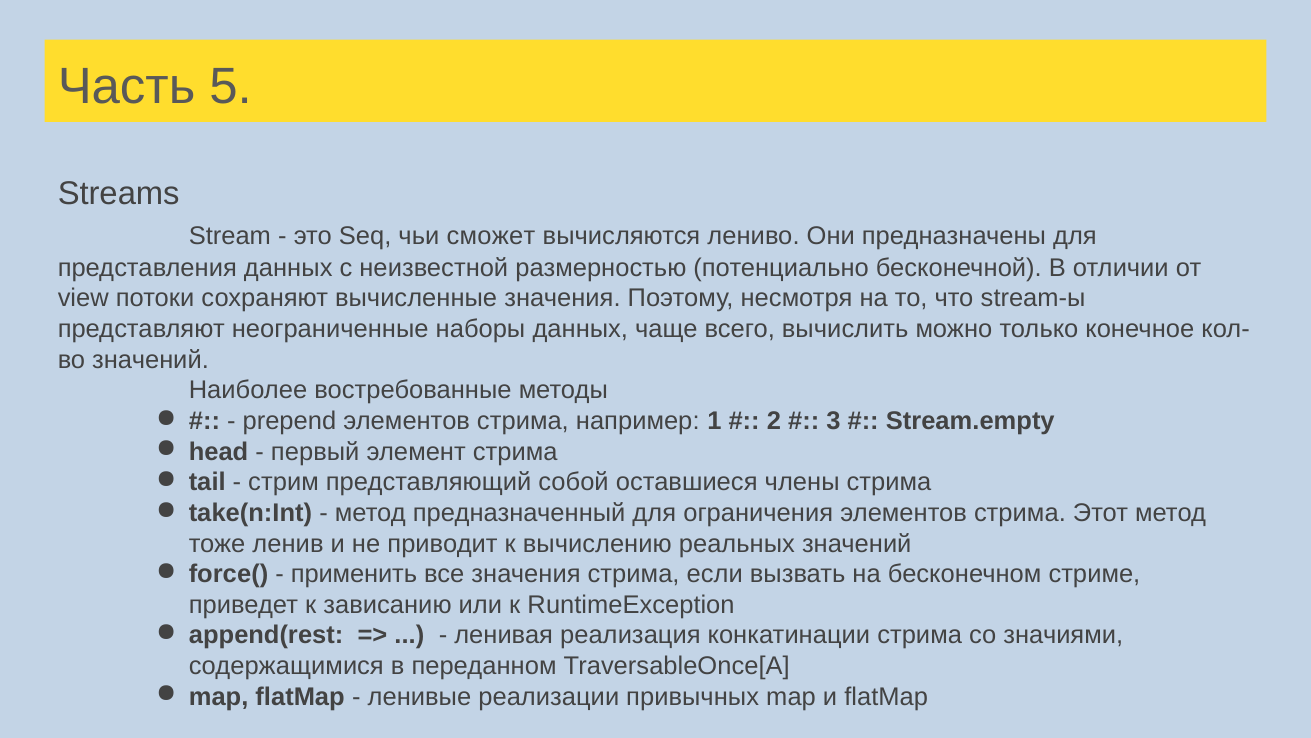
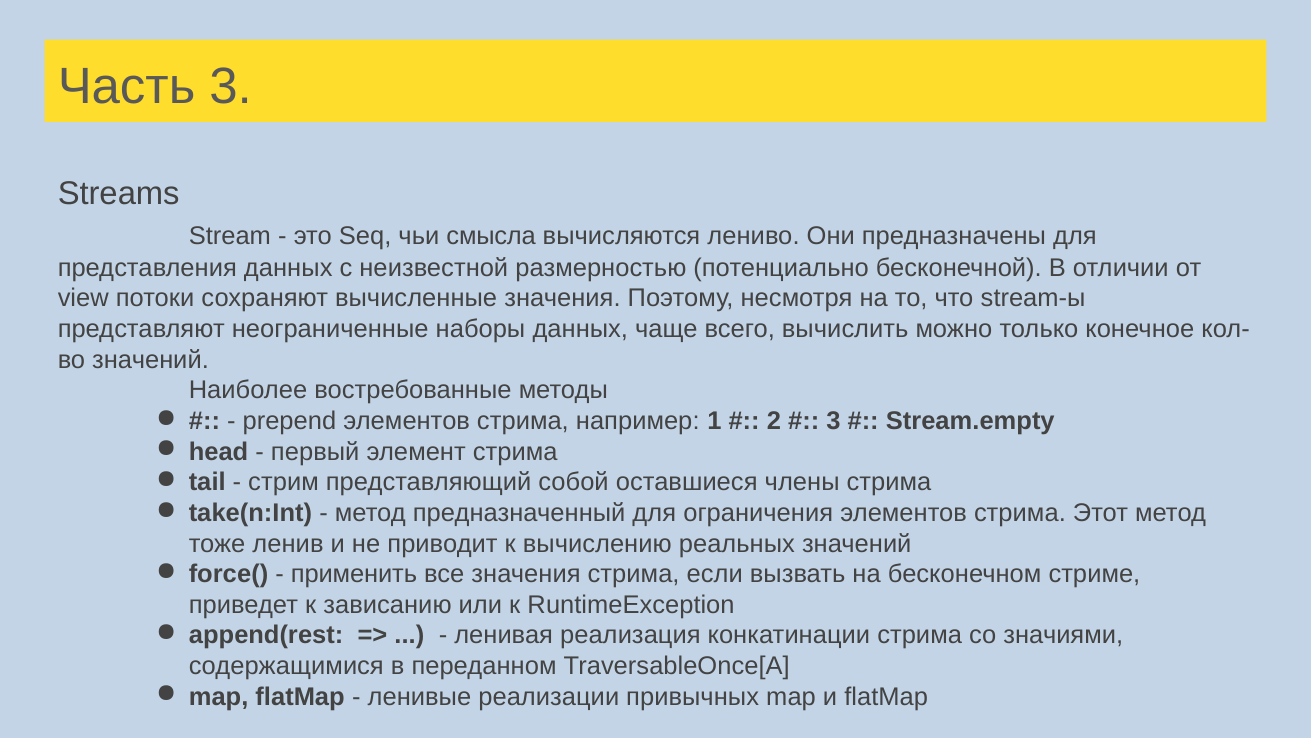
Часть 5: 5 -> 3 (231, 87)
сможет: сможет -> смысла (491, 236)
